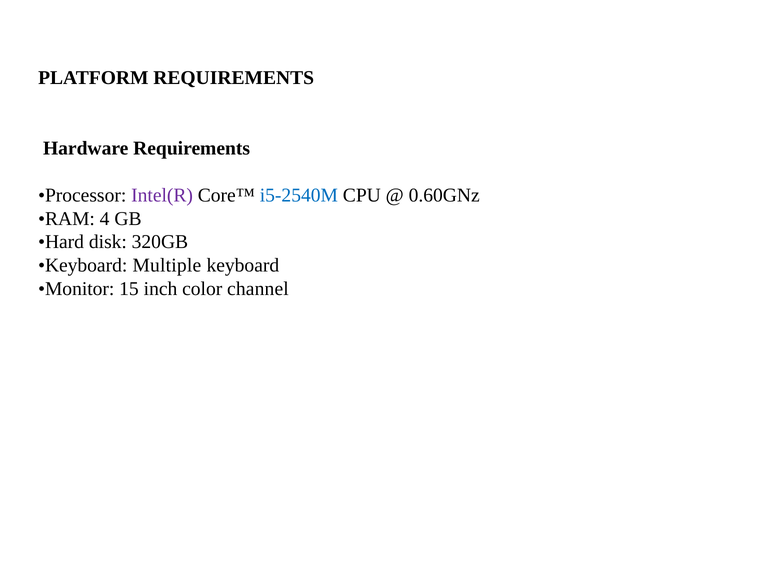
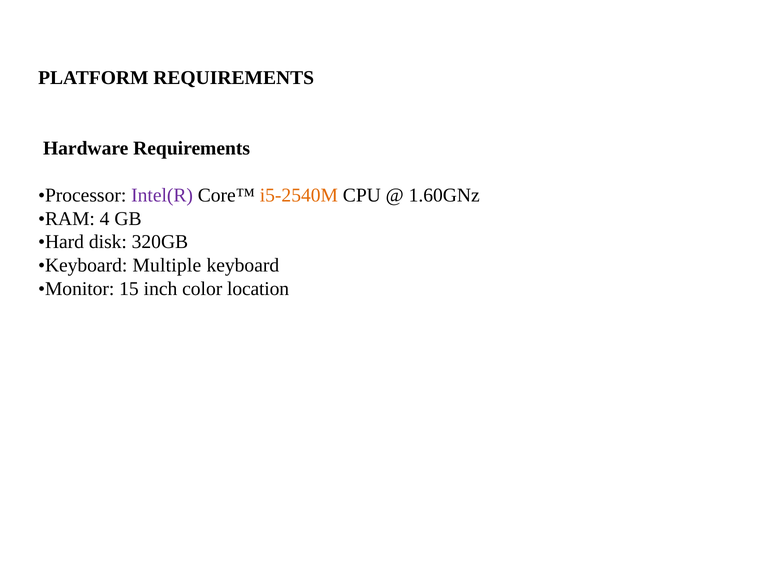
i5-2540M colour: blue -> orange (299, 195)
0.60GNz: 0.60GNz -> 1.60GNz (444, 195)
channel: channel -> location (258, 289)
